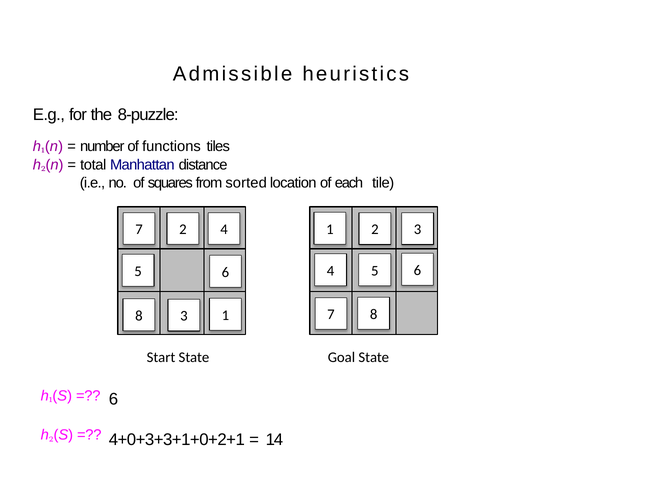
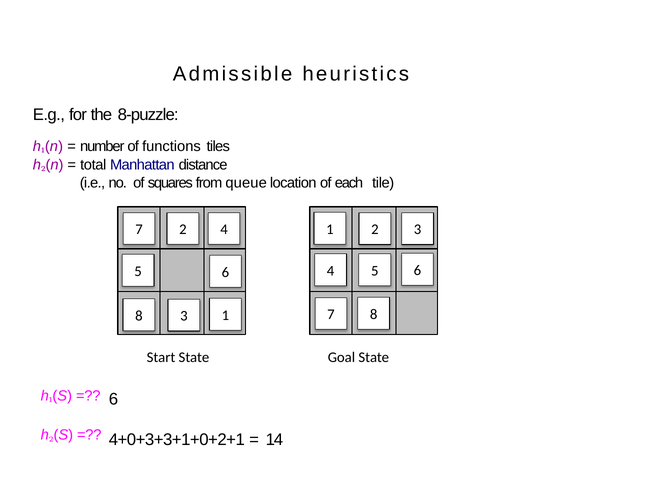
sorted: sorted -> queue (246, 183)
